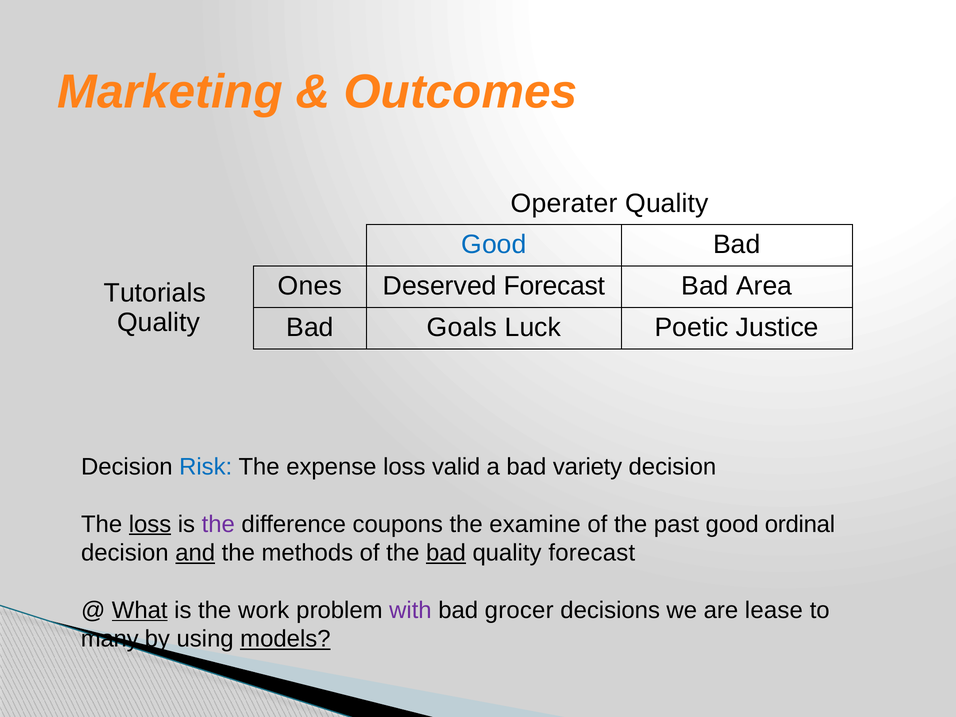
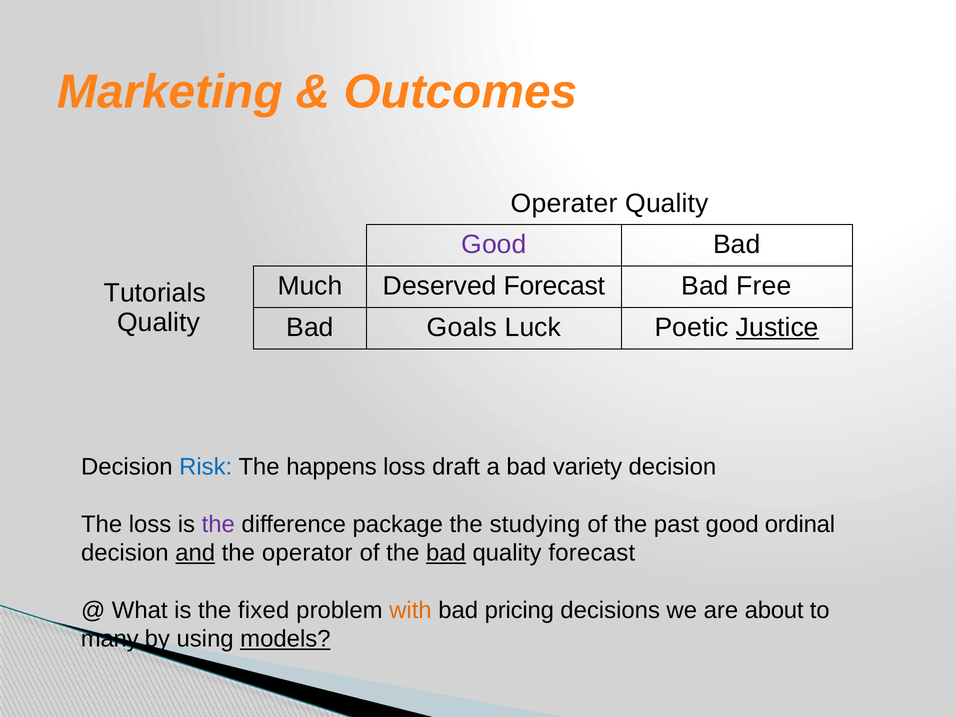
Good colour: blue -> purple (494, 245)
Ones: Ones -> Much (310, 286)
Area: Area -> Free (764, 286)
Justice underline: none -> present (777, 327)
expense: expense -> happens (331, 467)
valid: valid -> draft (456, 467)
loss underline: present -> none (150, 524)
coupons: coupons -> package (398, 524)
examine: examine -> studying (535, 524)
methods: methods -> operator (307, 553)
What underline: present -> none (140, 610)
work: work -> fixed (264, 610)
with colour: purple -> orange (410, 610)
grocer: grocer -> pricing (519, 610)
lease: lease -> about (774, 610)
